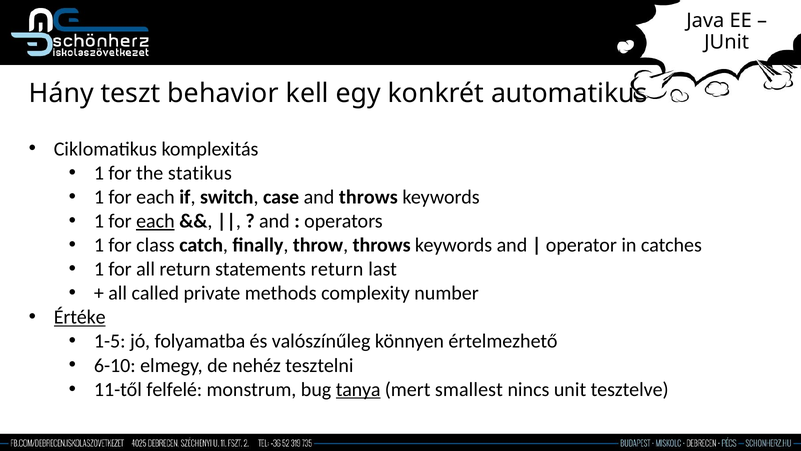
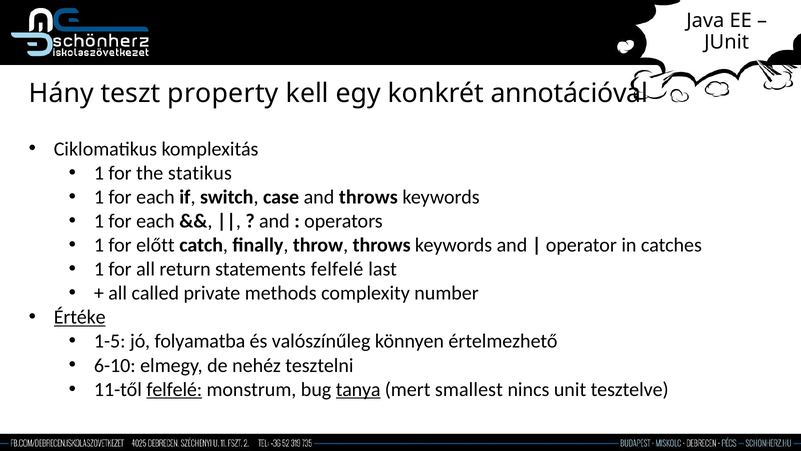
behavior: behavior -> property (223, 94)
automatikus: automatikus -> annotációval (569, 94)
each underline: present -> none (155, 221)
class: class -> előtt (155, 245)
statements return: return -> felfelé (337, 269)
felfelé underline: none -> present (174, 389)
